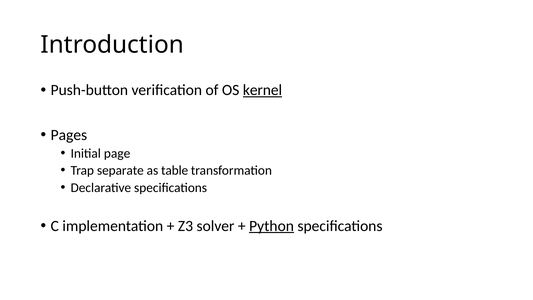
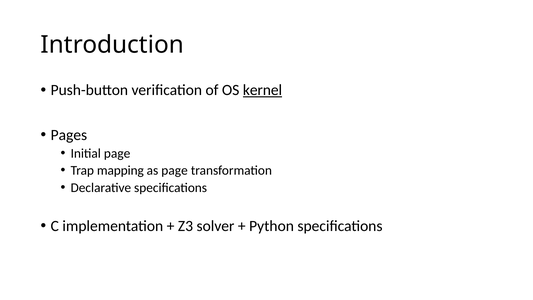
separate: separate -> mapping (120, 170)
as table: table -> page (175, 170)
Python underline: present -> none (272, 226)
